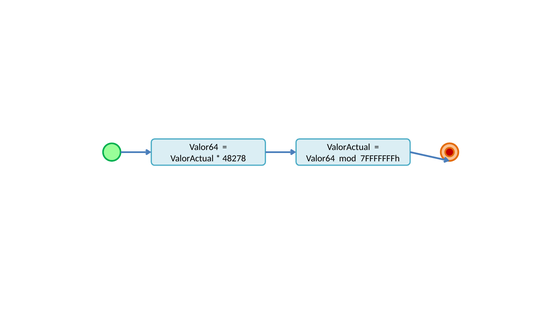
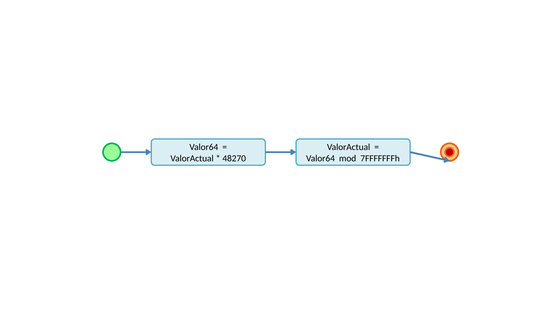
48278: 48278 -> 48270 (234, 158)
